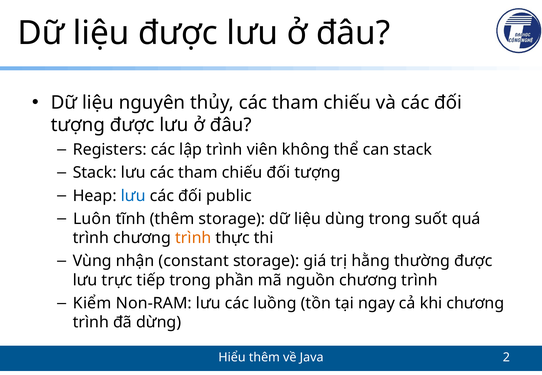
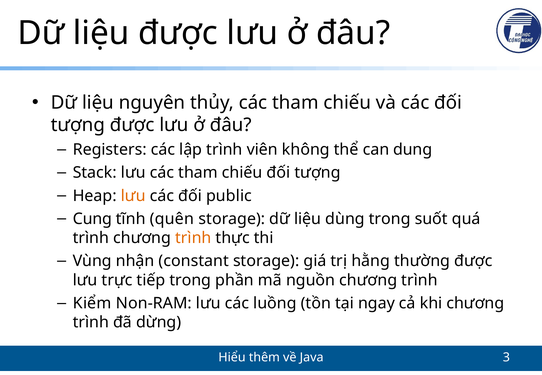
can stack: stack -> dung (413, 150)
lưu colour: blue -> orange (133, 196)
Luôn: Luôn -> Cung (92, 219)
tĩnh thêm: thêm -> quên (172, 219)
2: 2 -> 3 (506, 358)
